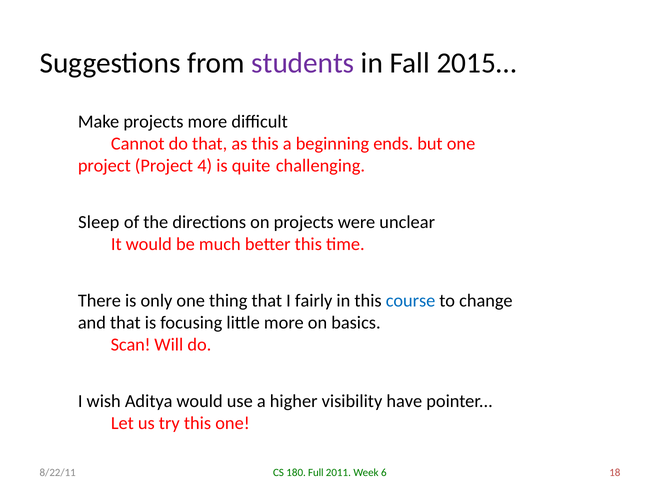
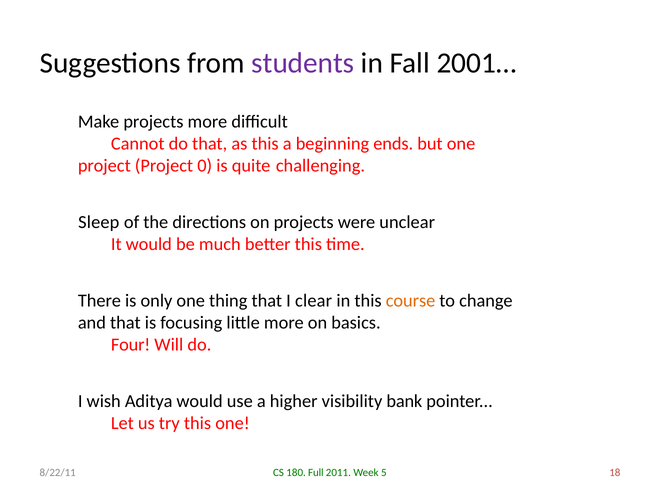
2015…: 2015… -> 2001… (476, 63)
4: 4 -> 0 (205, 166)
fairly: fairly -> clear (314, 301)
course colour: blue -> orange (411, 301)
Scan: Scan -> Four (131, 345)
have: have -> bank (404, 401)
6: 6 -> 5 (384, 473)
